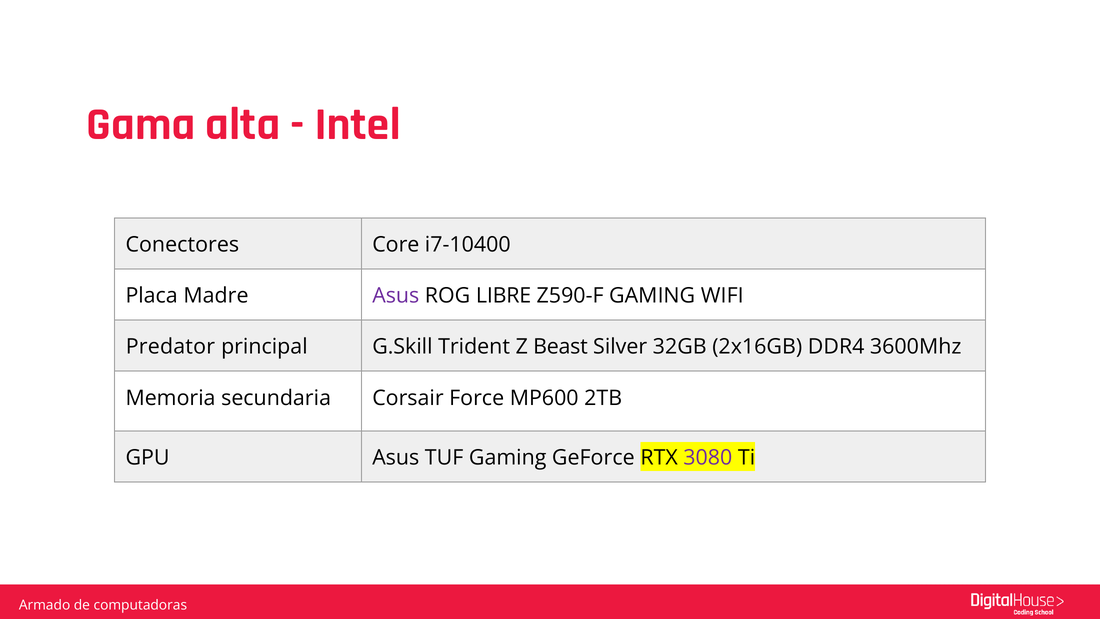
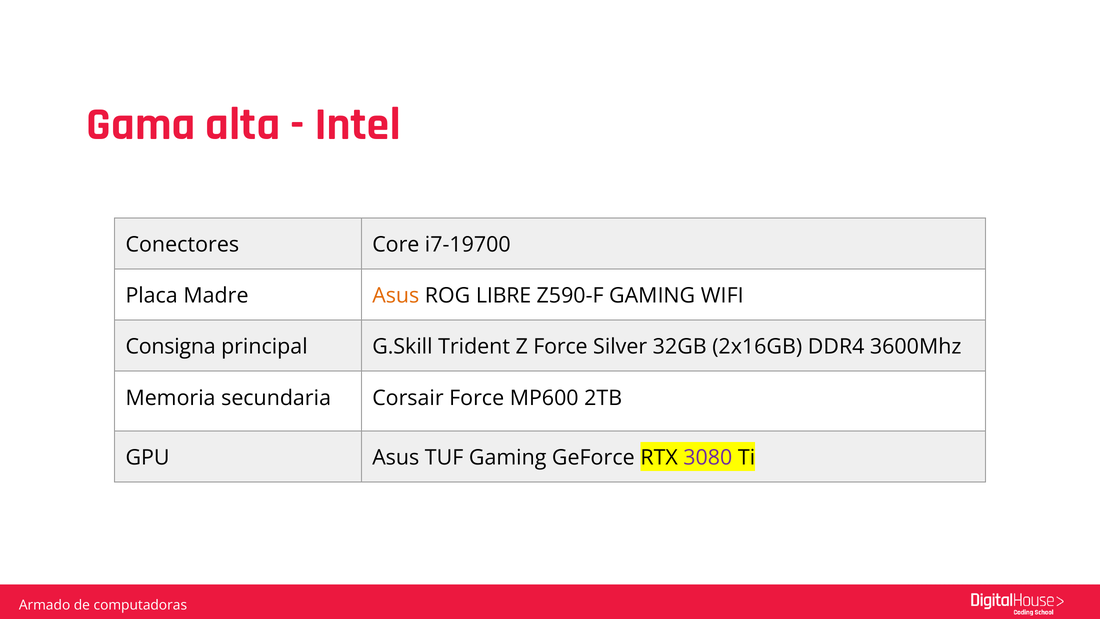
i7-10400: i7-10400 -> i7-19700 (468, 245)
Asus colour: purple -> orange (396, 296)
Predator: Predator -> Consigna (171, 347)
Z Beast: Beast -> Force (560, 347)
